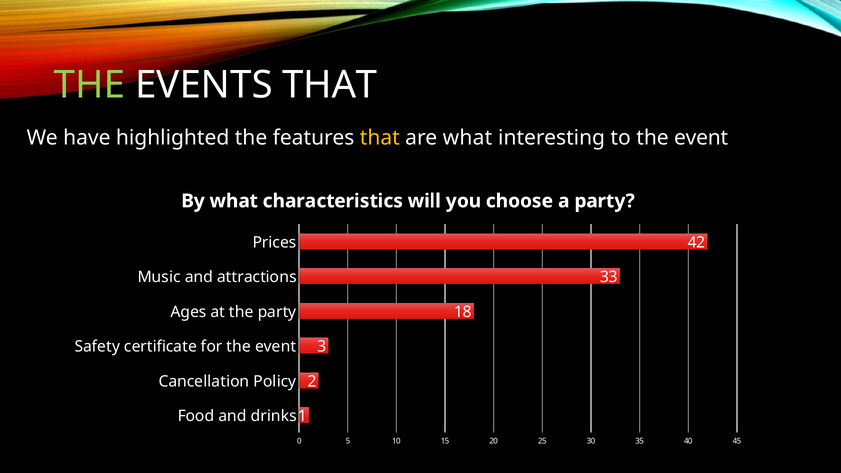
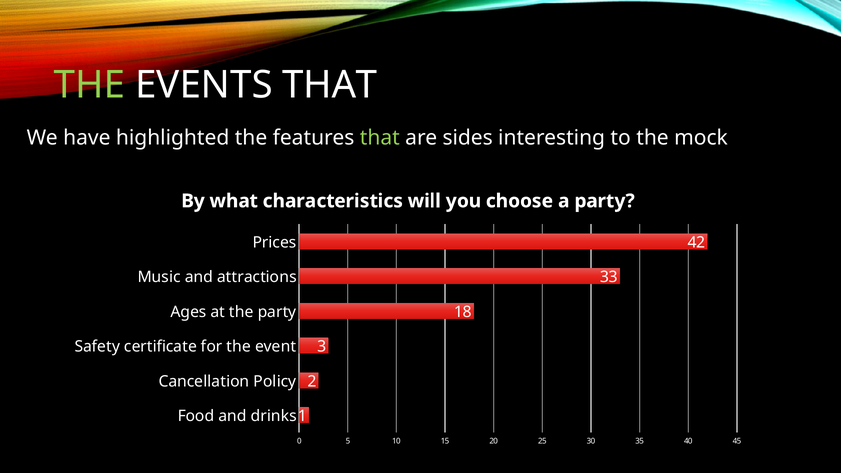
that colour: yellow -> light green (380, 138)
are what: what -> sides (468, 138)
to the event: event -> mock (701, 138)
